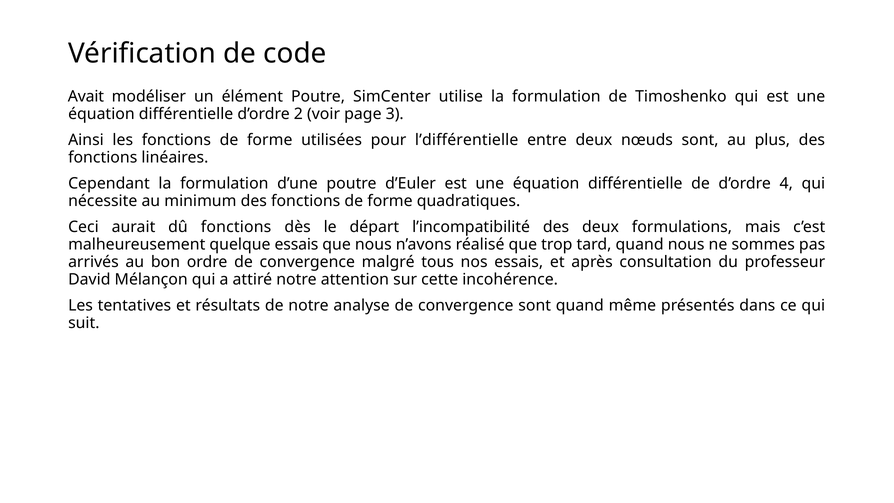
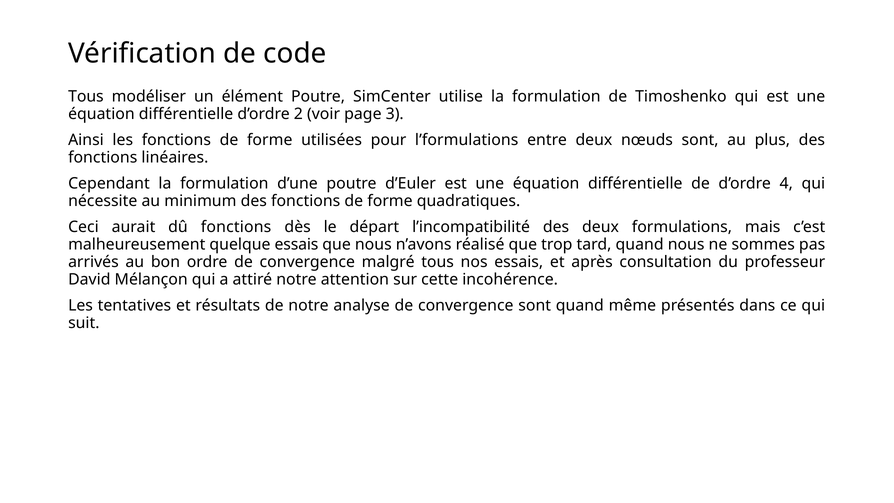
Avait: Avait -> Tous (86, 97)
l’différentielle: l’différentielle -> l’formulations (467, 140)
